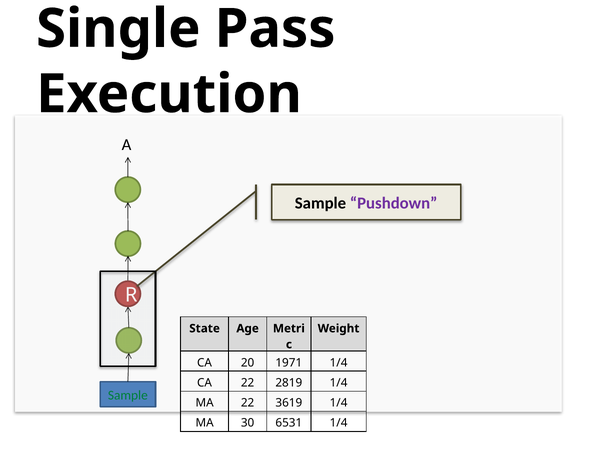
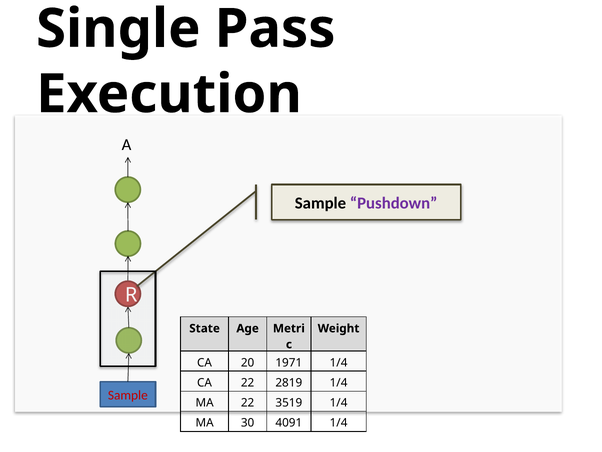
Sample colour: green -> red (128, 395)
3619: 3619 -> 3519 (289, 402)
6531: 6531 -> 4091 (289, 423)
